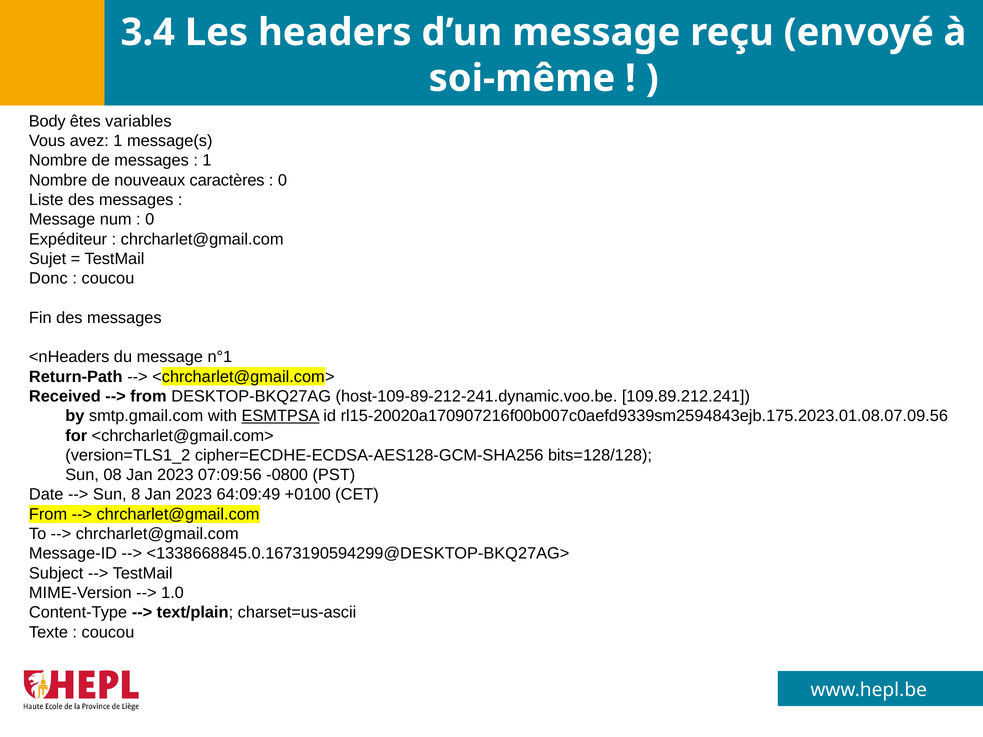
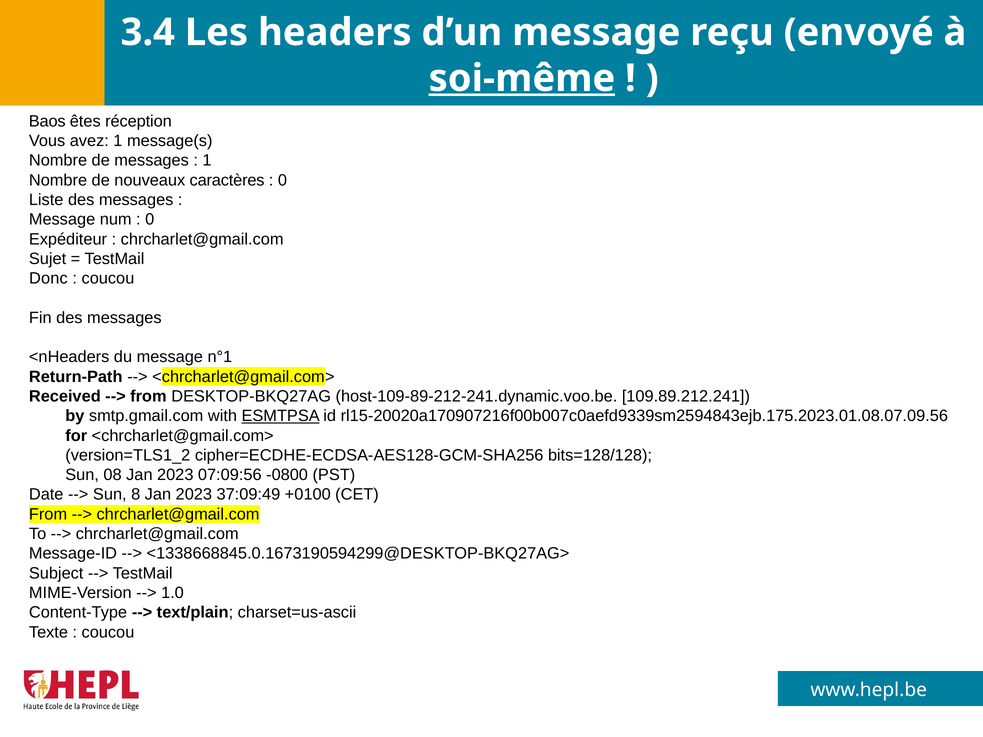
soi-même underline: none -> present (522, 78)
Body: Body -> Baos (47, 121)
variables: variables -> réception (138, 121)
64:09:49: 64:09:49 -> 37:09:49 (248, 495)
